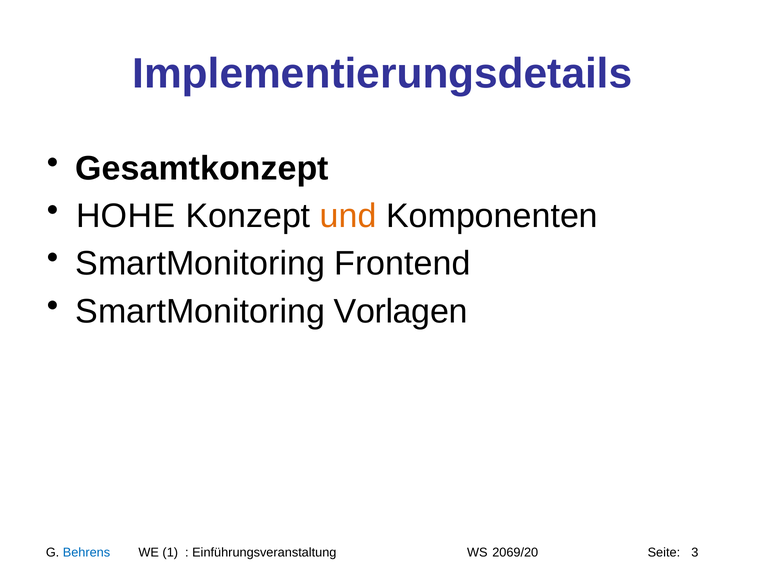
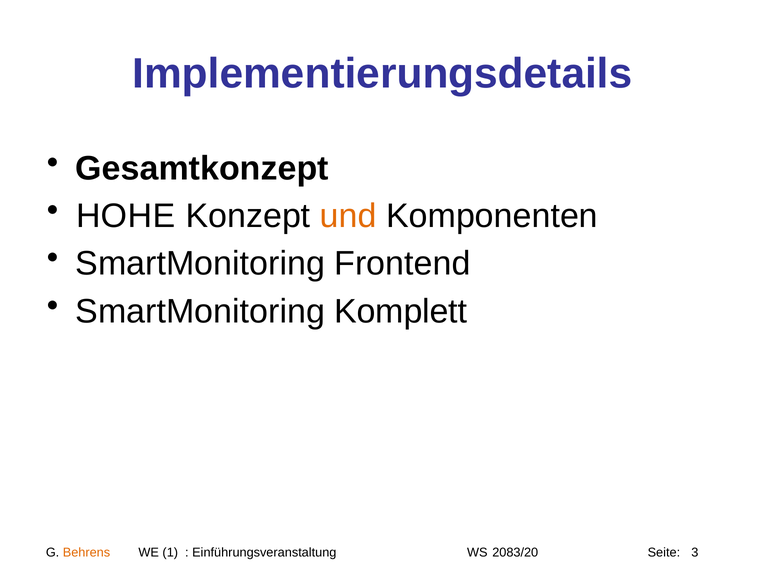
Vorlagen: Vorlagen -> Komplett (401, 311)
Behrens colour: blue -> orange (86, 552)
2069/20: 2069/20 -> 2083/20 (515, 552)
